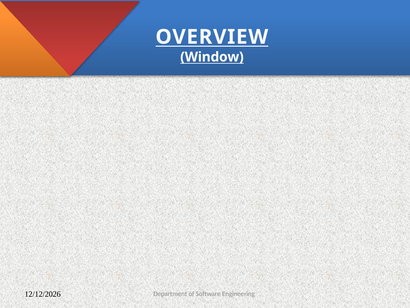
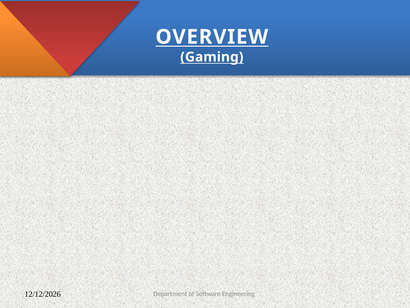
Window: Window -> Gaming (212, 57)
